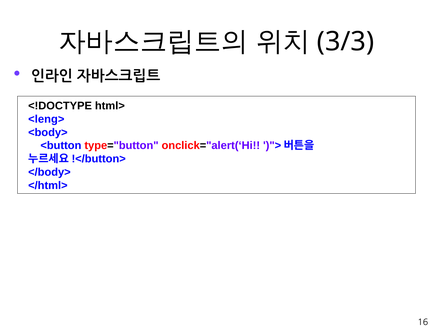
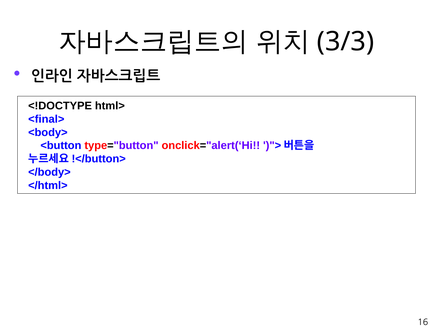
<leng>: <leng> -> <final> (46, 119)
